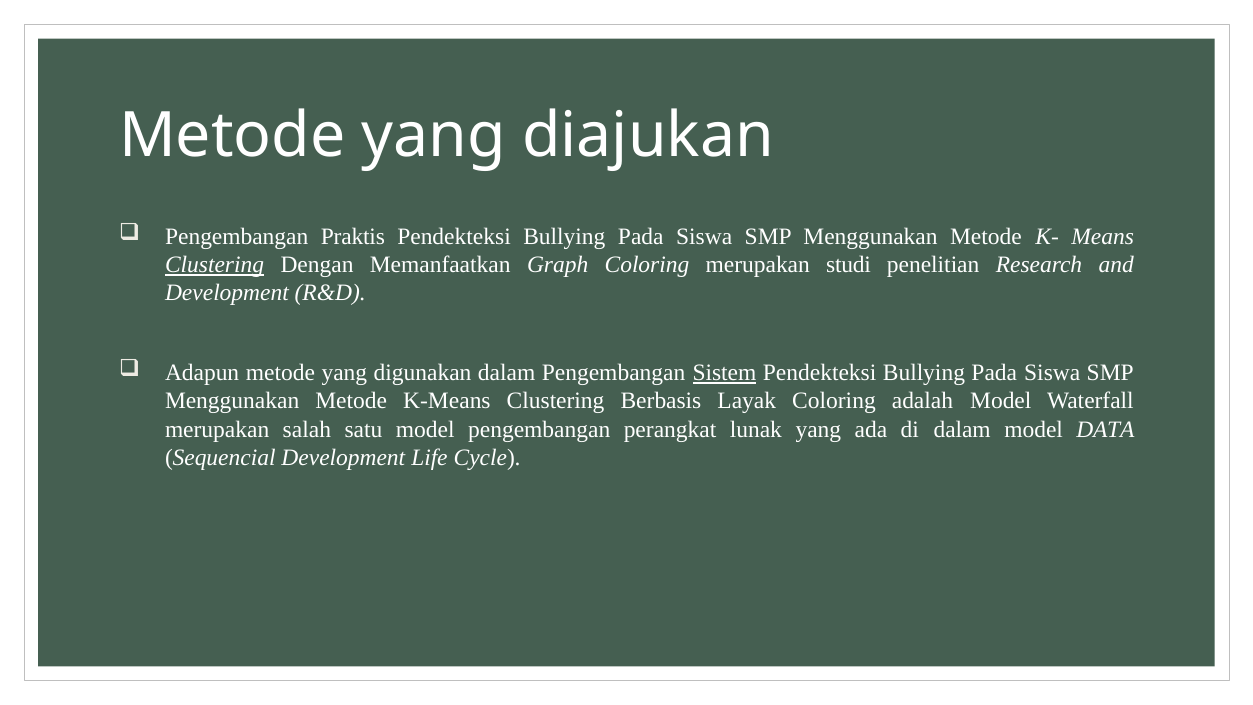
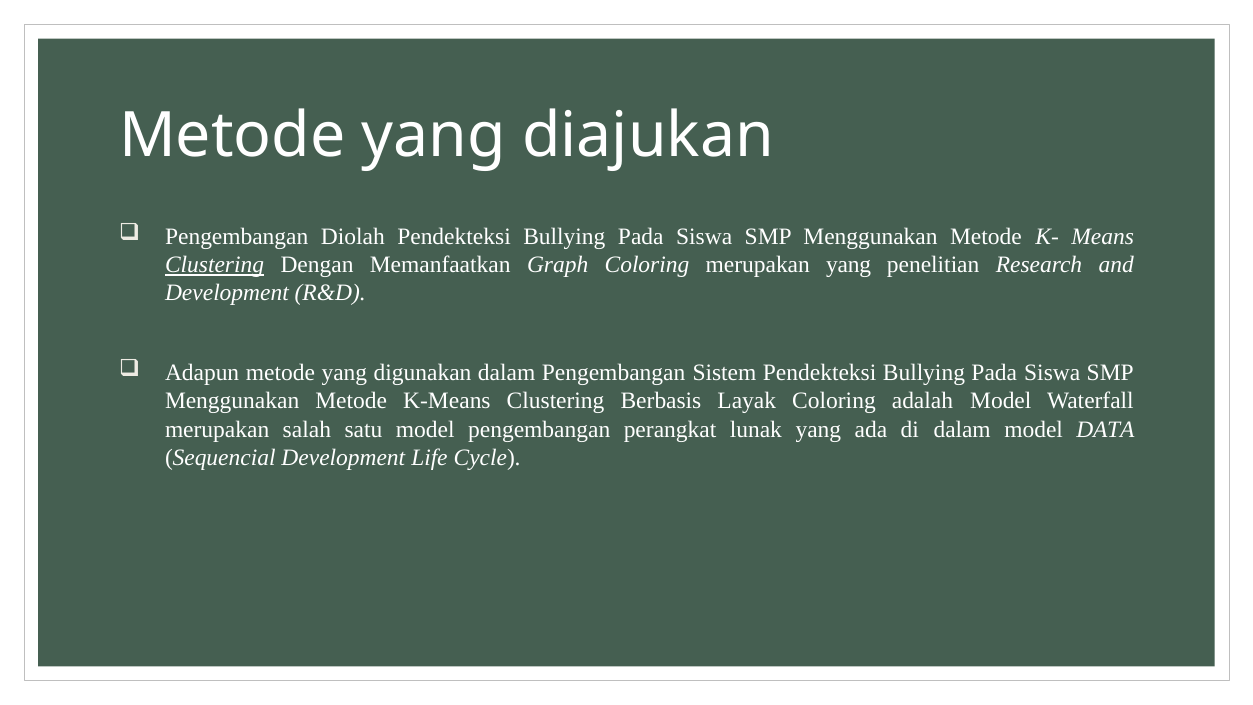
Praktis: Praktis -> Diolah (353, 237)
merupakan studi: studi -> yang (849, 265)
Sistem underline: present -> none (724, 373)
